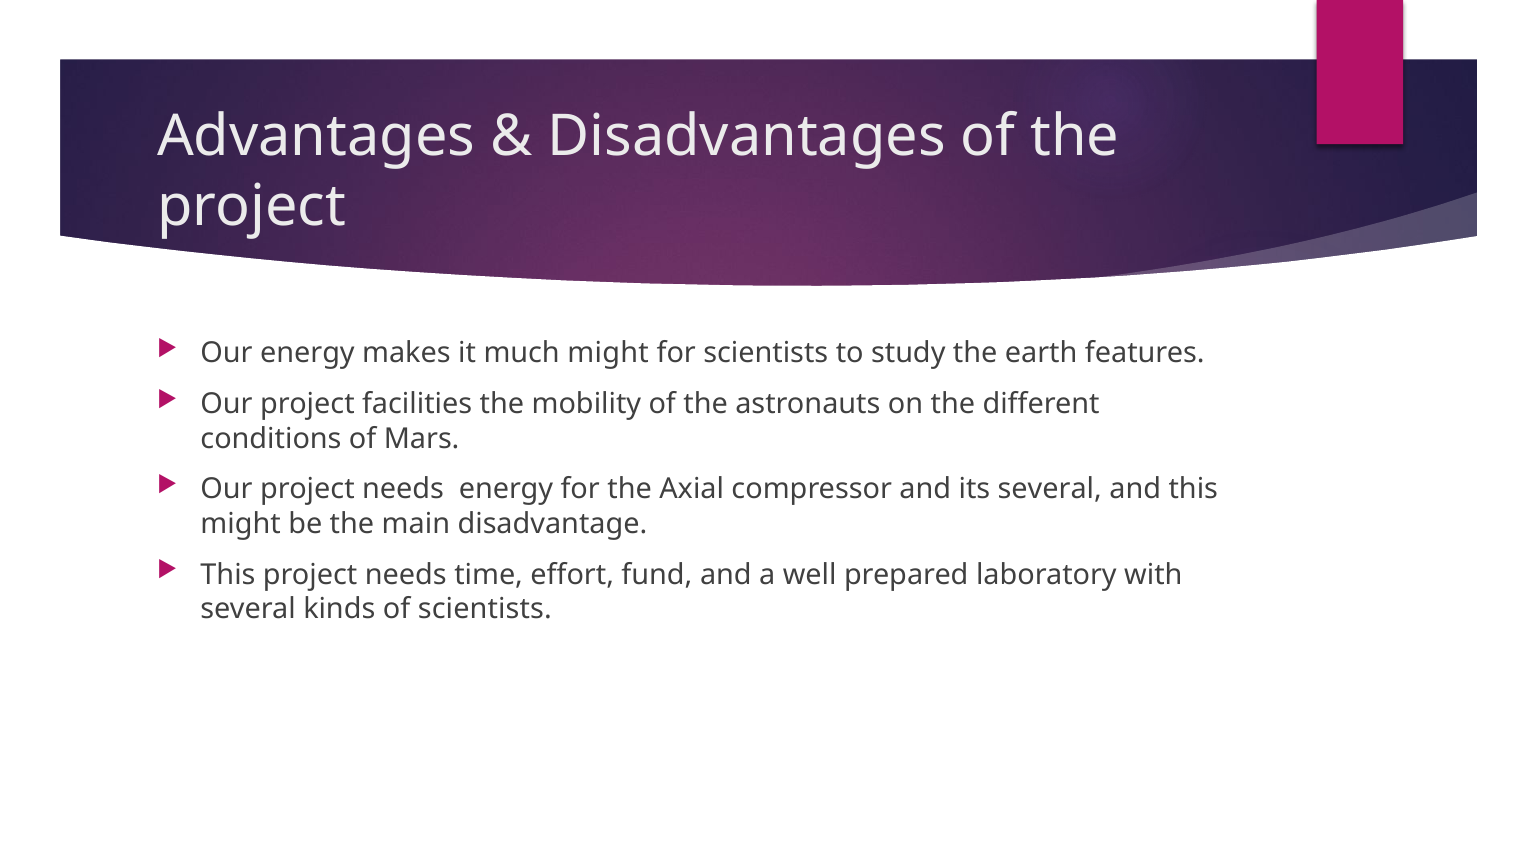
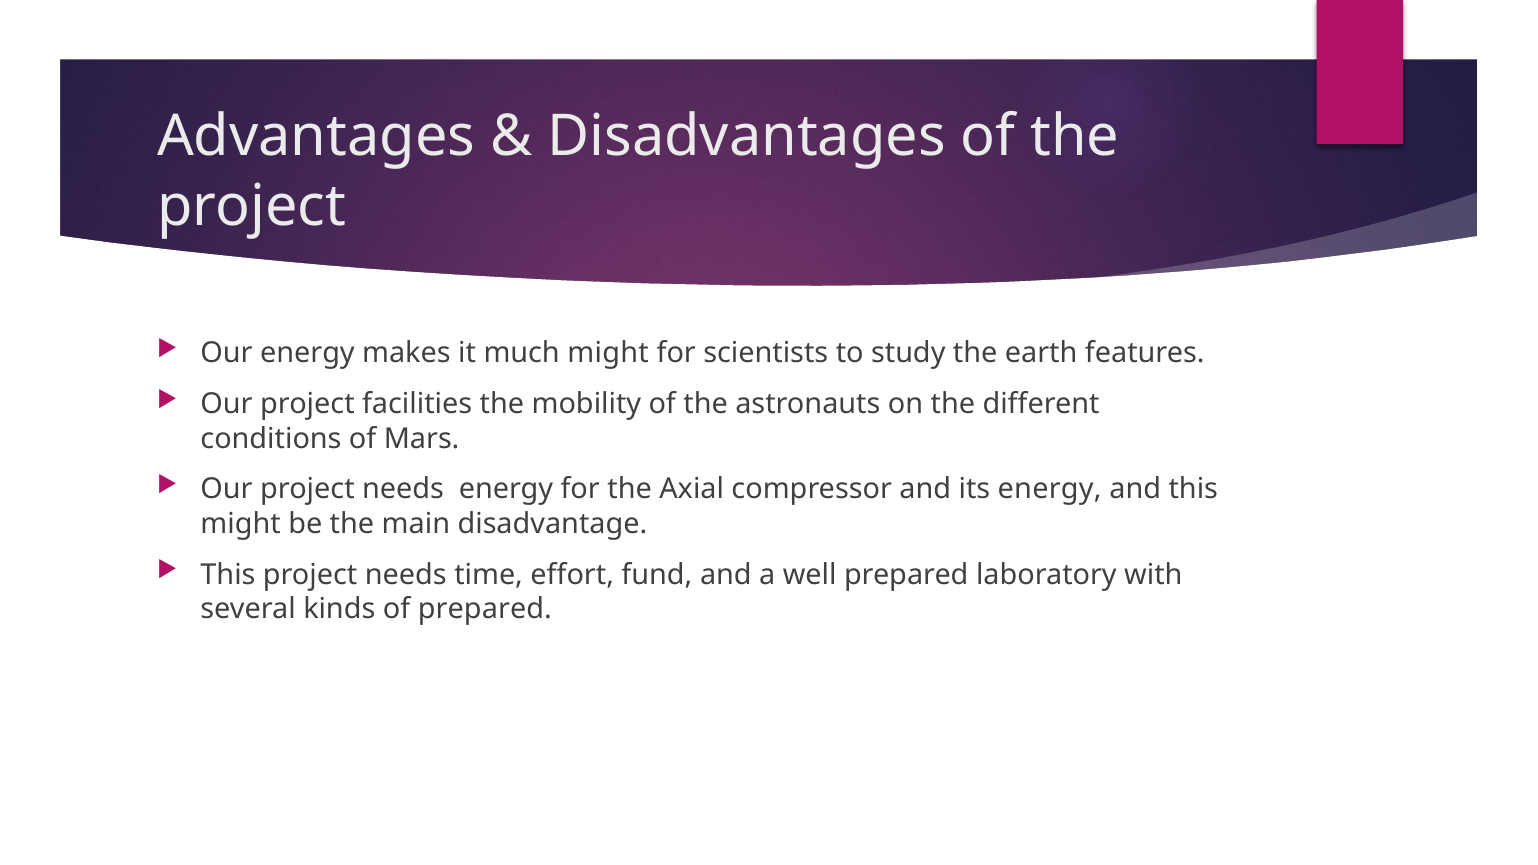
its several: several -> energy (1050, 489)
of scientists: scientists -> prepared (485, 609)
